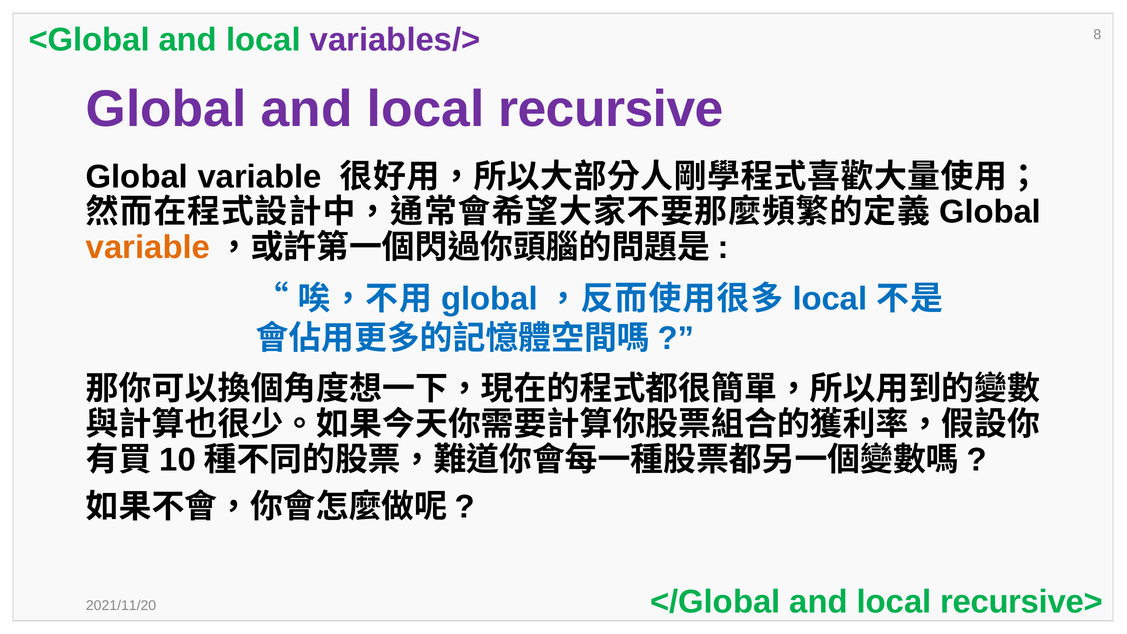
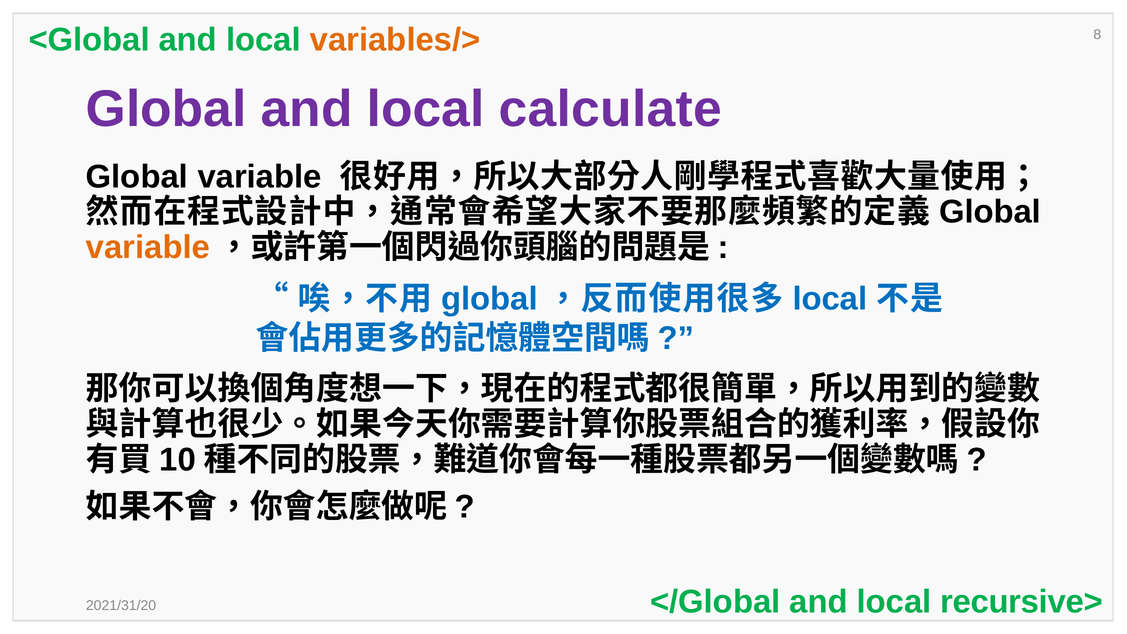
variables/> colour: purple -> orange (395, 40)
recursive: recursive -> calculate (610, 109)
2021/11/20: 2021/11/20 -> 2021/31/20 (121, 605)
